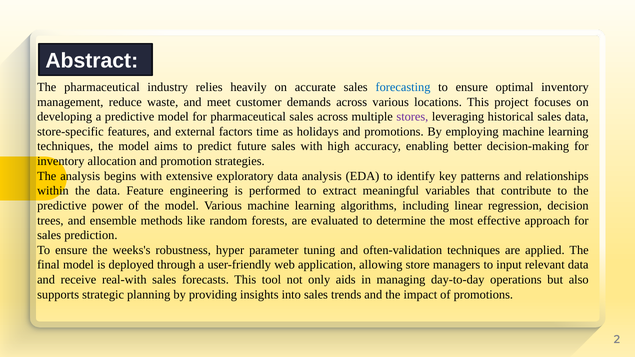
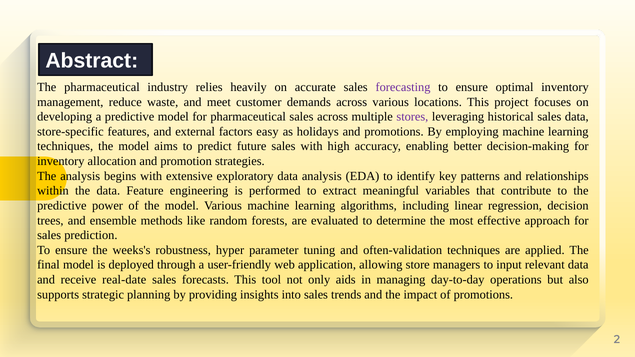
forecasting colour: blue -> purple (403, 87)
time: time -> easy (268, 132)
real-with: real-with -> real-date (124, 280)
